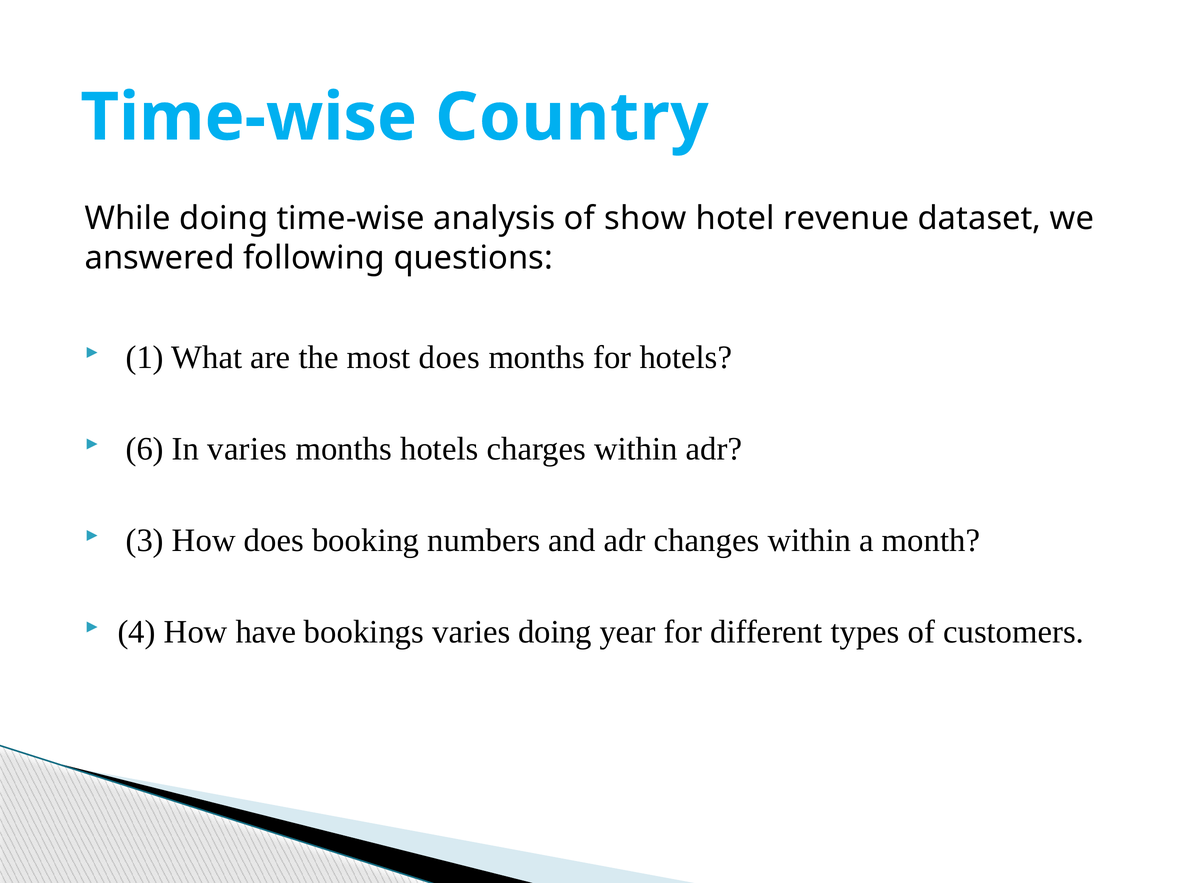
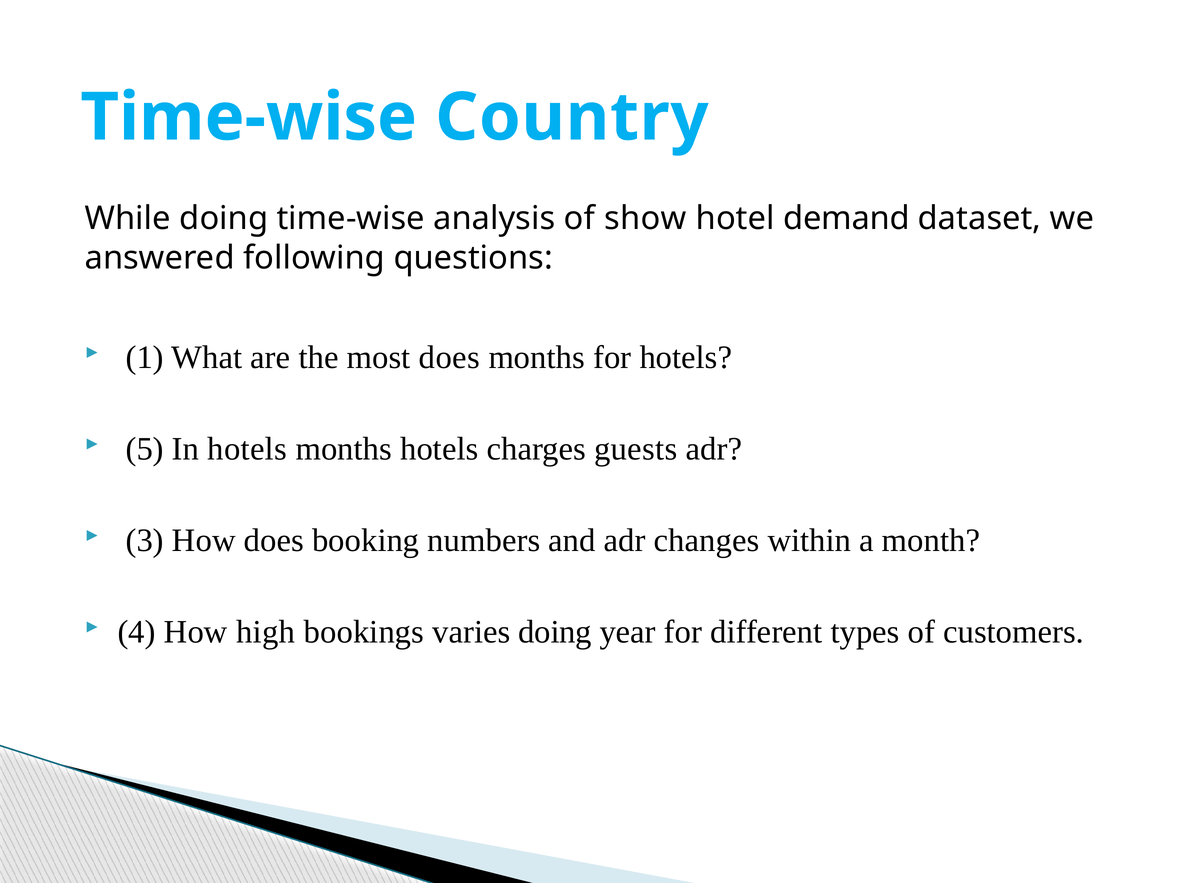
revenue: revenue -> demand (846, 218)
6: 6 -> 5 (145, 449)
In varies: varies -> hotels (247, 449)
charges within: within -> guests (636, 449)
have: have -> high (266, 632)
